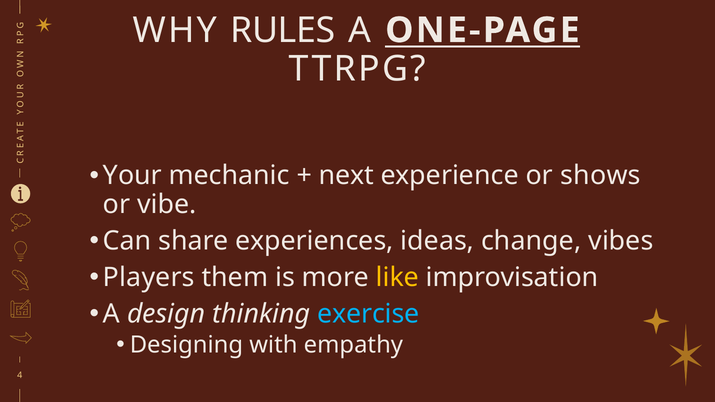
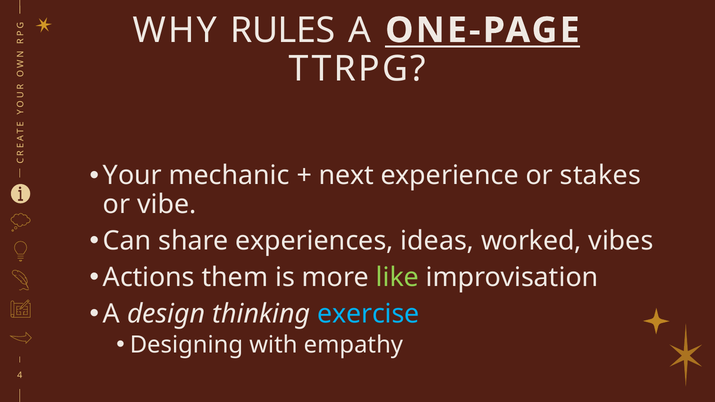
shows: shows -> stakes (600, 176)
change: change -> worked (531, 241)
Players: Players -> Actions (149, 278)
like colour: yellow -> light green (397, 278)
